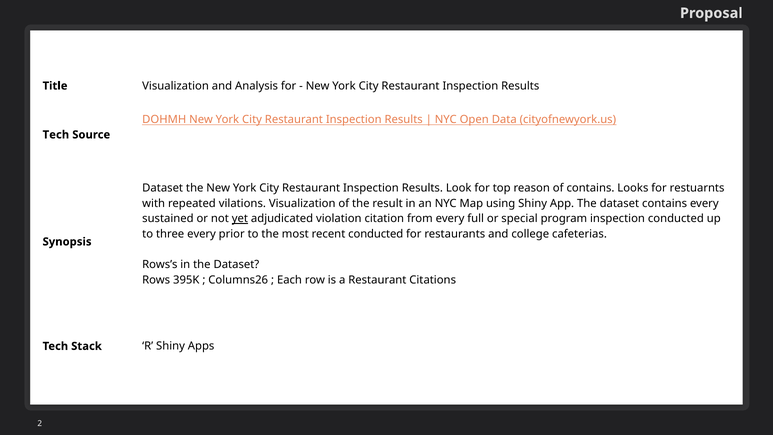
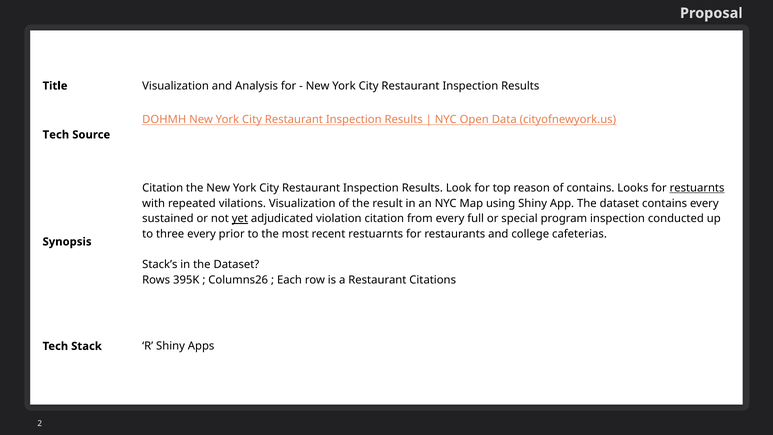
Dataset: Dataset -> Citation (163, 188)
restuarnts underline: none -> present (697, 188)
recent conducted: conducted -> restuarnts (376, 234)
Rows’s: Rows’s -> Stack’s (160, 265)
